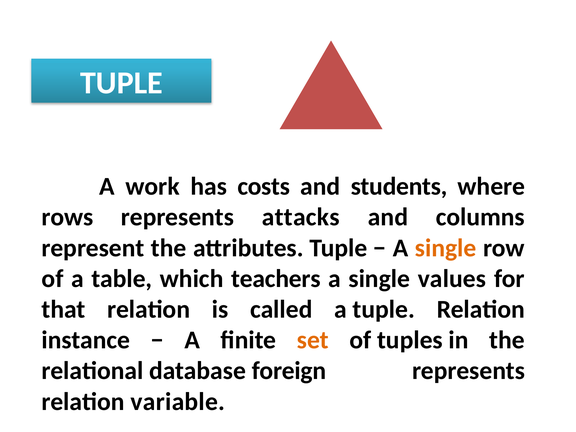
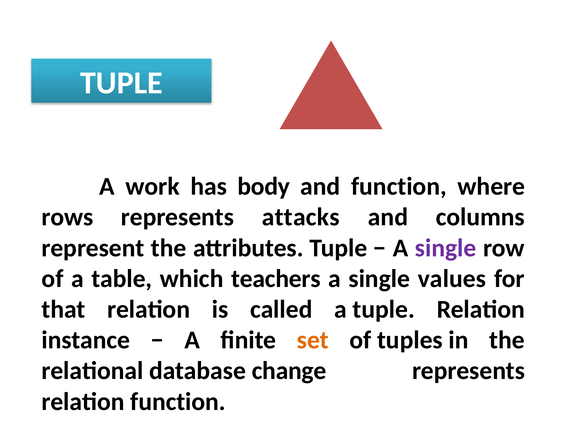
costs: costs -> body (264, 186)
and students: students -> function (399, 186)
single colour: orange -> purple (446, 248)
foreign: foreign -> change (289, 371)
relation variable: variable -> function (178, 402)
